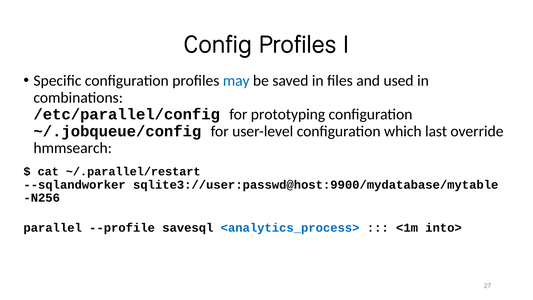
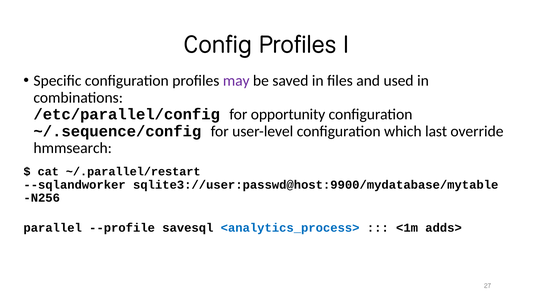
may colour: blue -> purple (236, 81)
prototyping: prototyping -> opportunity (288, 114)
~/.jobqueue/config: ~/.jobqueue/config -> ~/.sequence/config (117, 131)
into>: into> -> adds> (444, 228)
